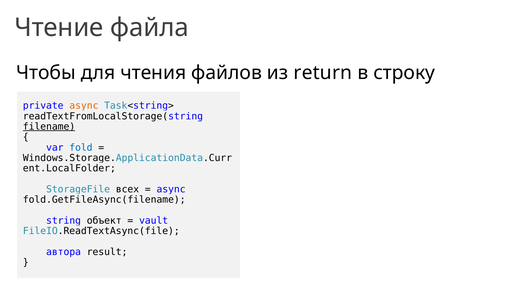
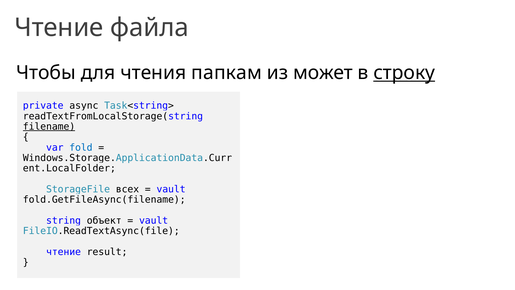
файлов: файлов -> папкам (227, 73)
return: return -> может (323, 73)
строку underline: none -> present (404, 73)
async colour: orange -> black (84, 106)
async: async -> vault (171, 189)
автора: автора -> чтение (64, 252)
